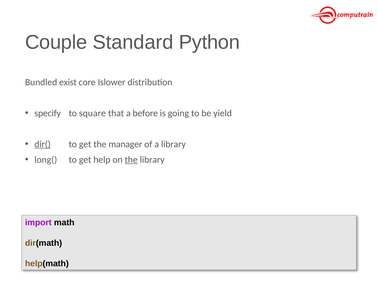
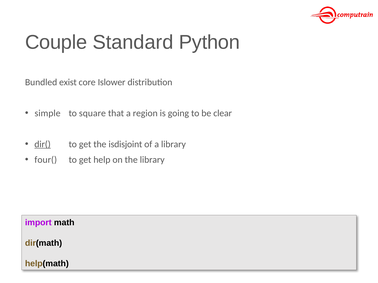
specify: specify -> simple (48, 113)
before: before -> region (145, 113)
yield: yield -> clear (223, 113)
manager: manager -> isdisjoint (125, 144)
long(: long( -> four( (46, 160)
the underline: present -> none (131, 160)
